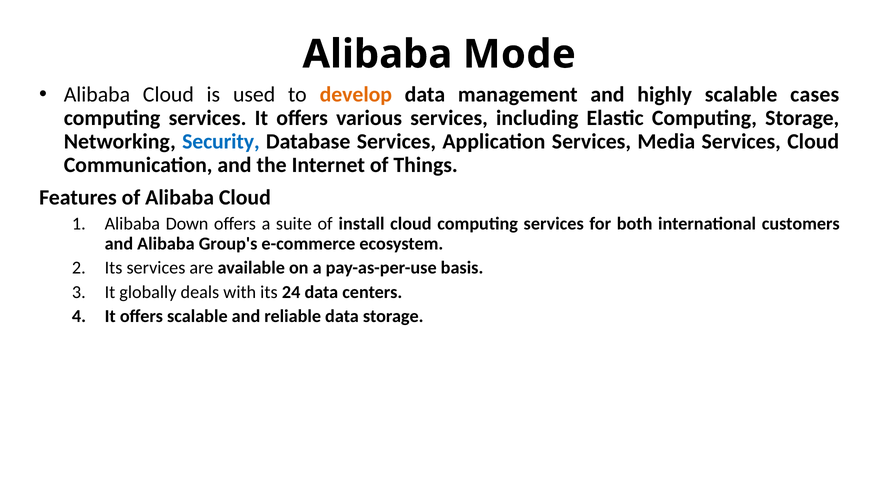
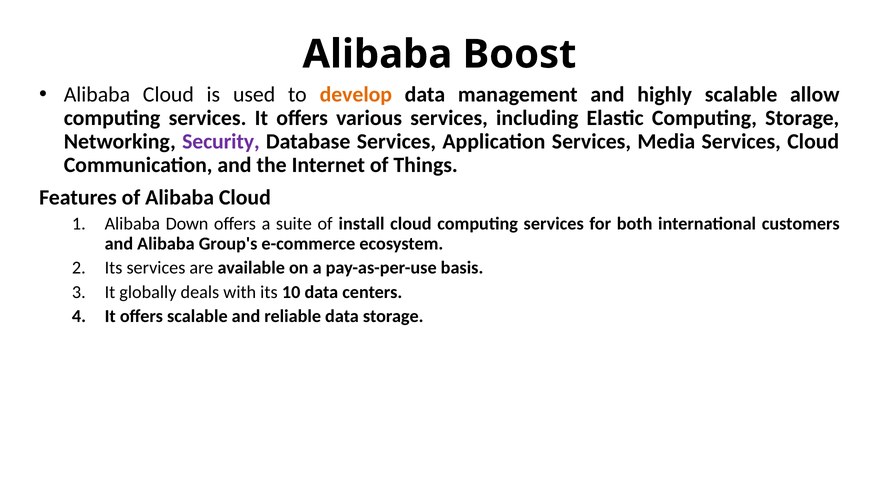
Mode: Mode -> Boost (520, 54)
cases: cases -> allow (815, 94)
Security colour: blue -> purple (221, 141)
24: 24 -> 10 (291, 292)
